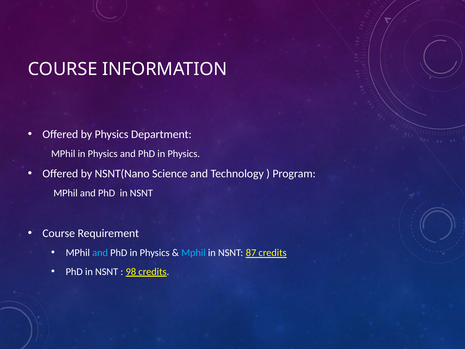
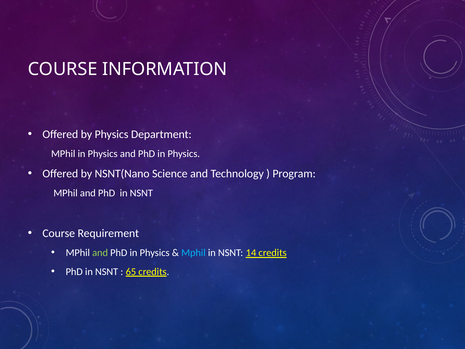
and colour: light blue -> light green (100, 253)
87: 87 -> 14 (251, 253)
98: 98 -> 65 (131, 272)
